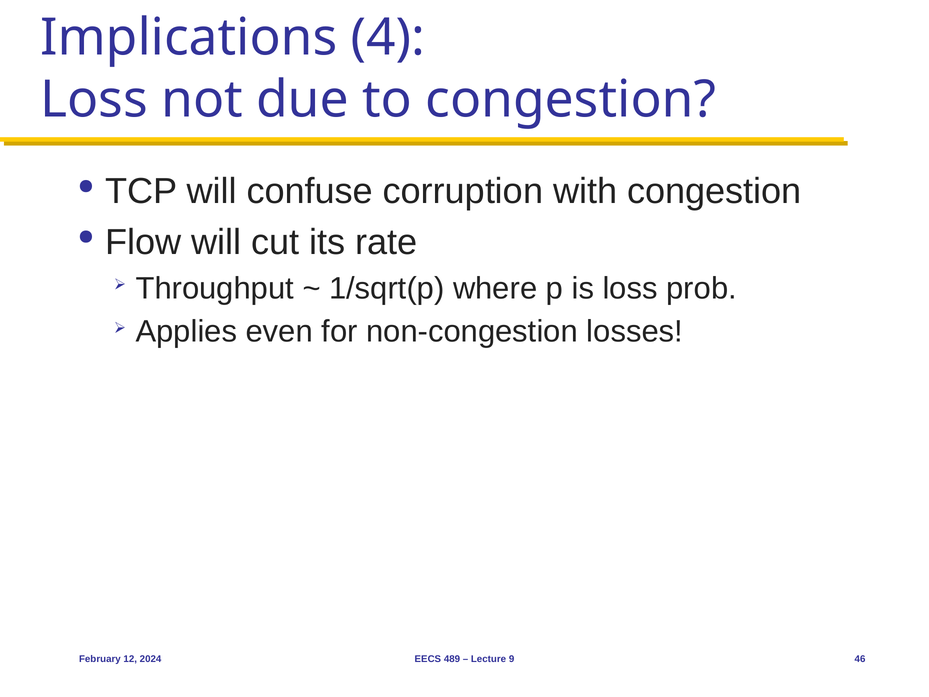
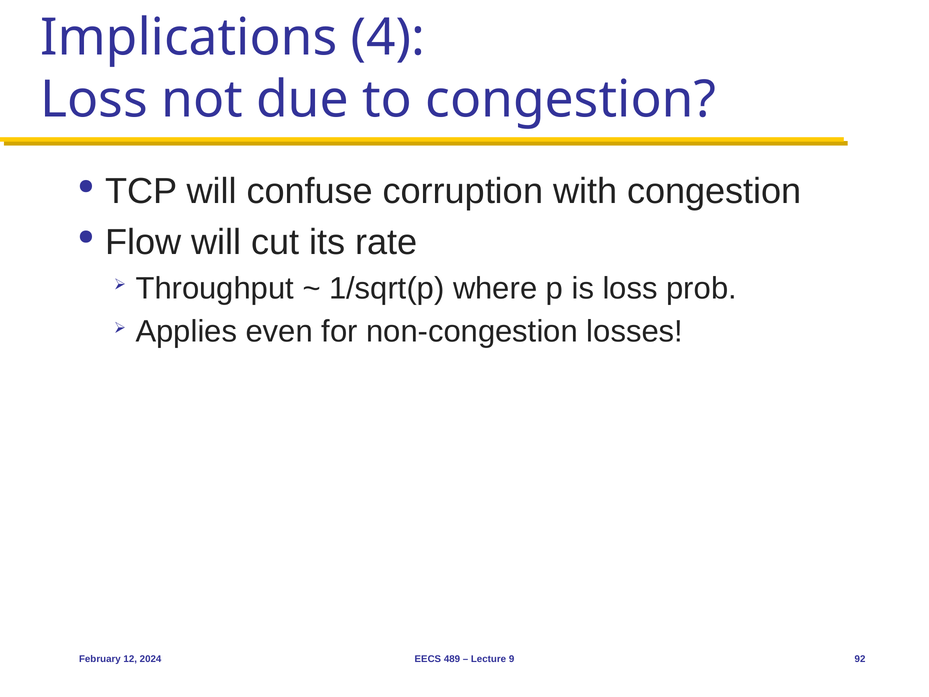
46: 46 -> 92 (860, 659)
